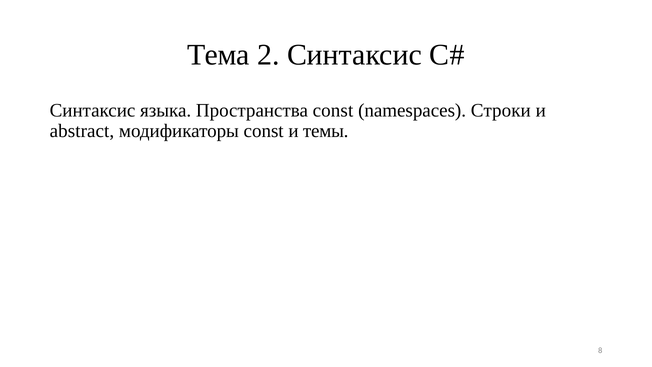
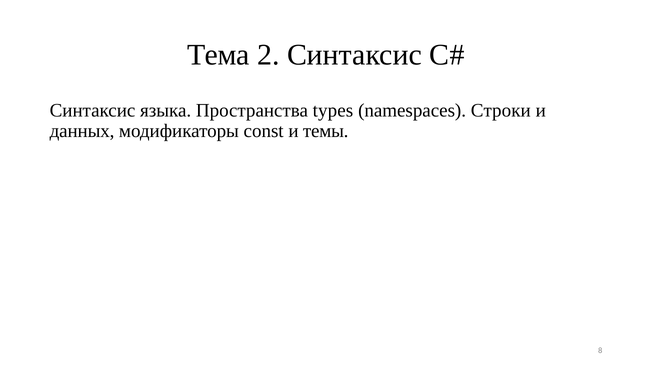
Пространства const: const -> types (333, 110)
abstract: abstract -> данных (82, 131)
